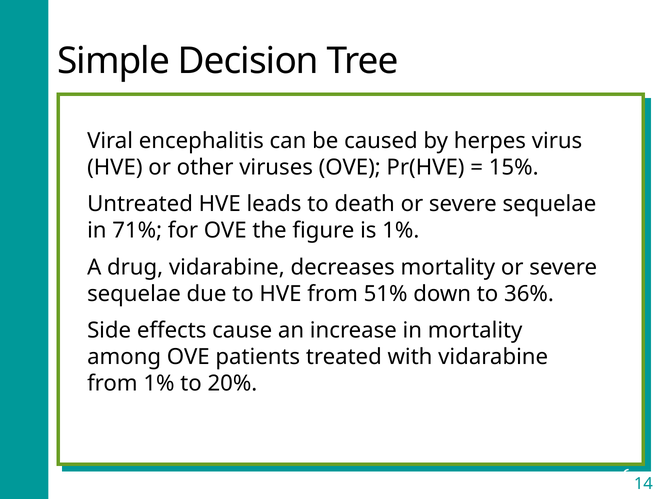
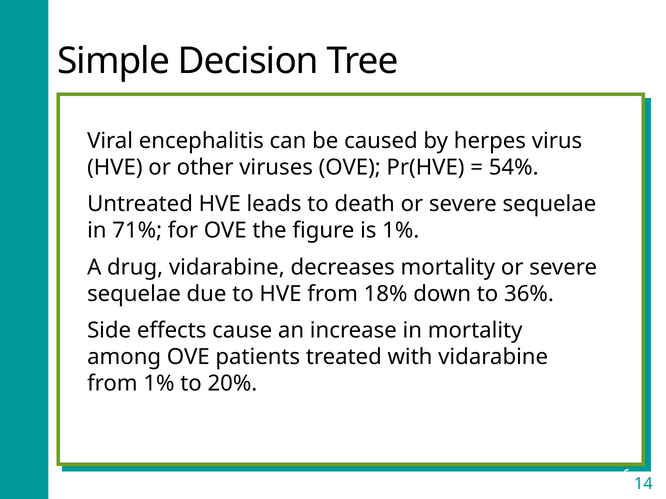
15%: 15% -> 54% (514, 168)
51%: 51% -> 18% (386, 294)
